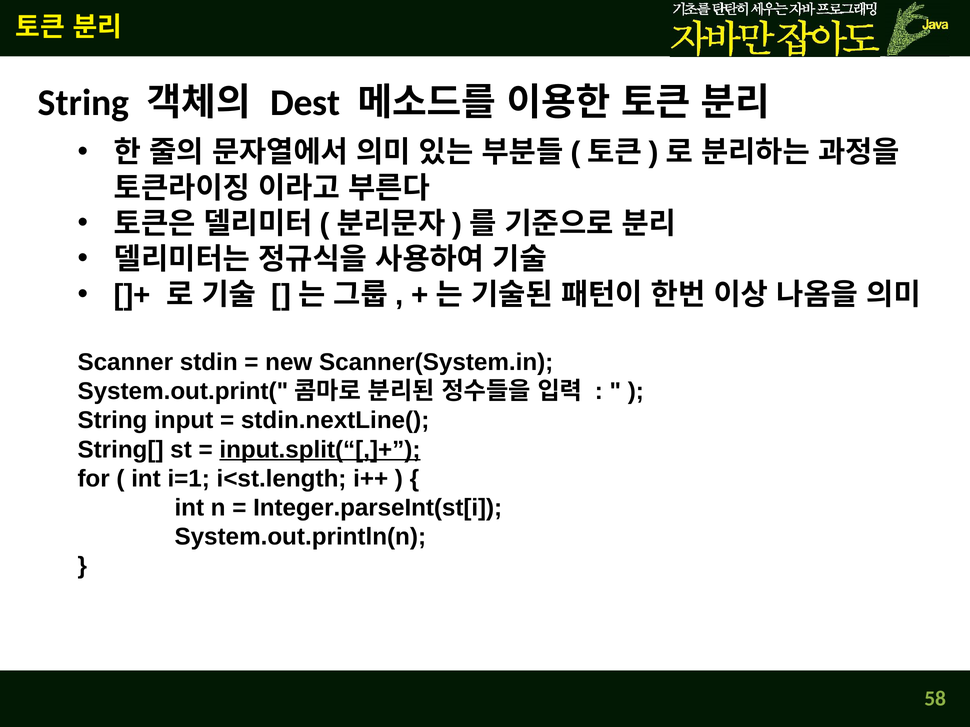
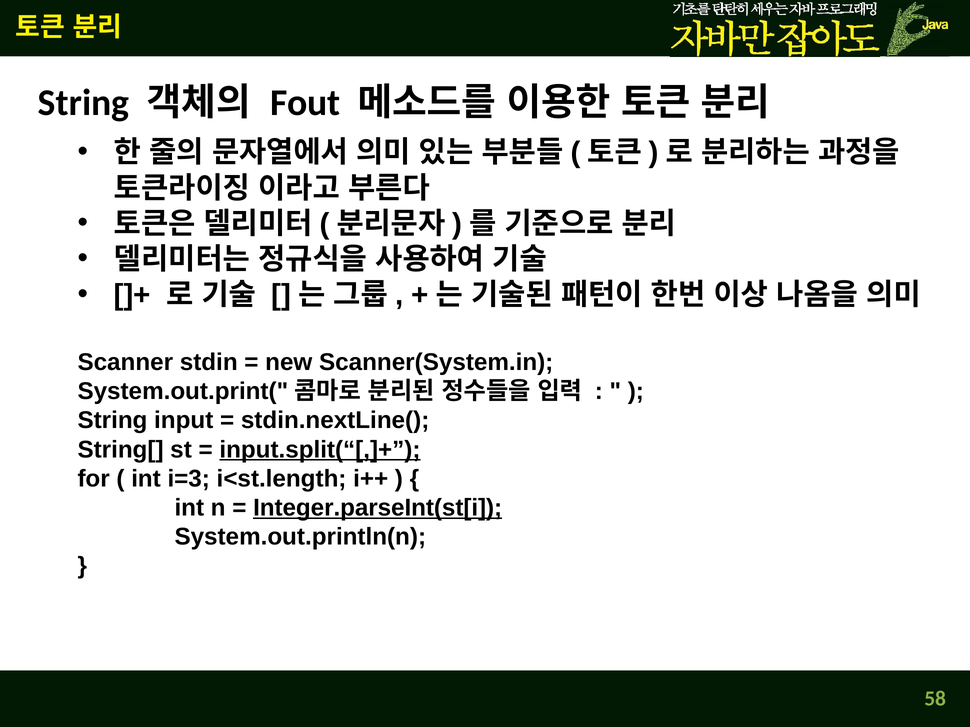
Dest: Dest -> Fout (305, 103)
i=1: i=1 -> i=3 (189, 479)
Integer.parseInt(st[i underline: none -> present (378, 508)
